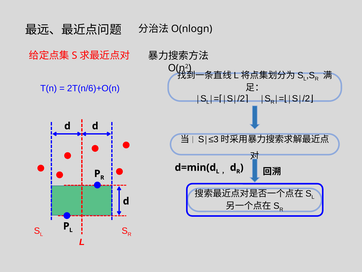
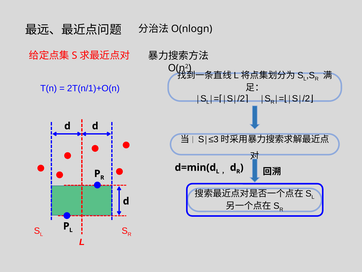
2T(n/6)+O(n: 2T(n/6)+O(n -> 2T(n/1)+O(n (93, 88)
